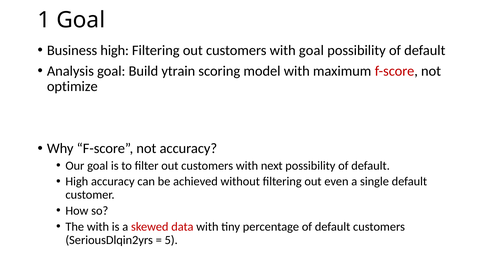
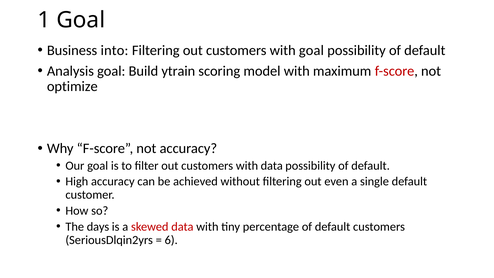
Business high: high -> into (115, 50)
with next: next -> data (272, 166)
The with: with -> days (98, 227)
5: 5 -> 6 (171, 240)
